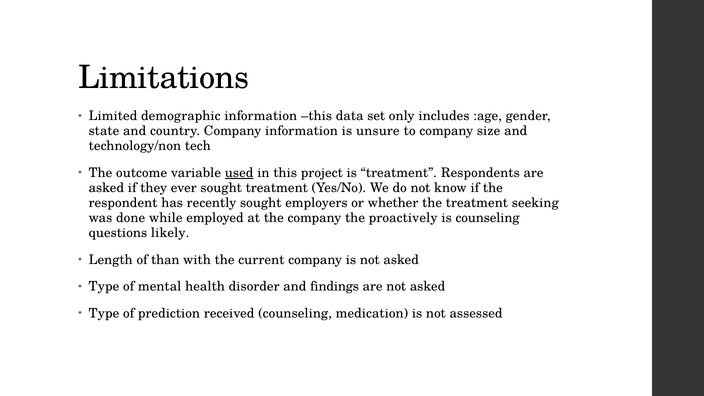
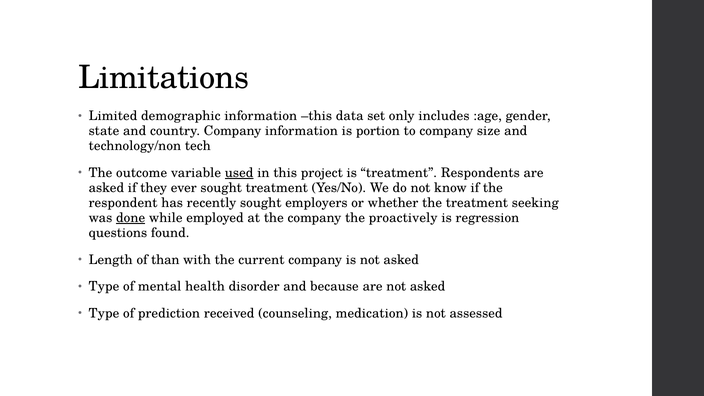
unsure: unsure -> portion (378, 131)
done underline: none -> present (131, 218)
is counseling: counseling -> regression (487, 218)
likely: likely -> found (170, 233)
findings: findings -> because (334, 287)
